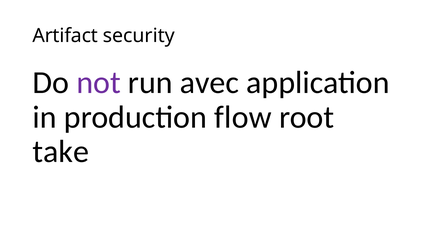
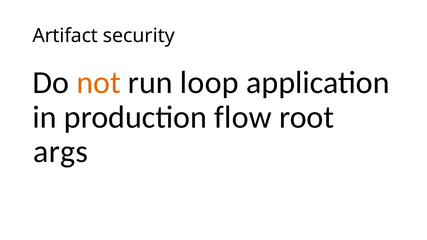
not colour: purple -> orange (99, 83)
avec: avec -> loop (209, 83)
take: take -> args (61, 152)
